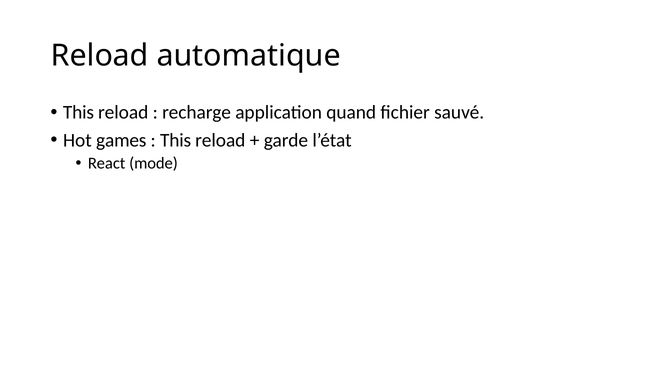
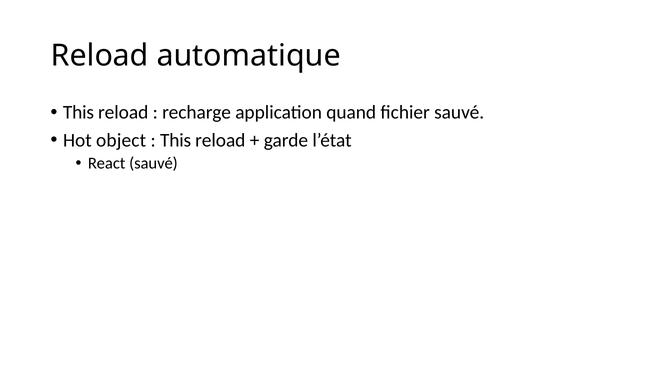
games: games -> object (121, 140)
React mode: mode -> sauvé (153, 163)
